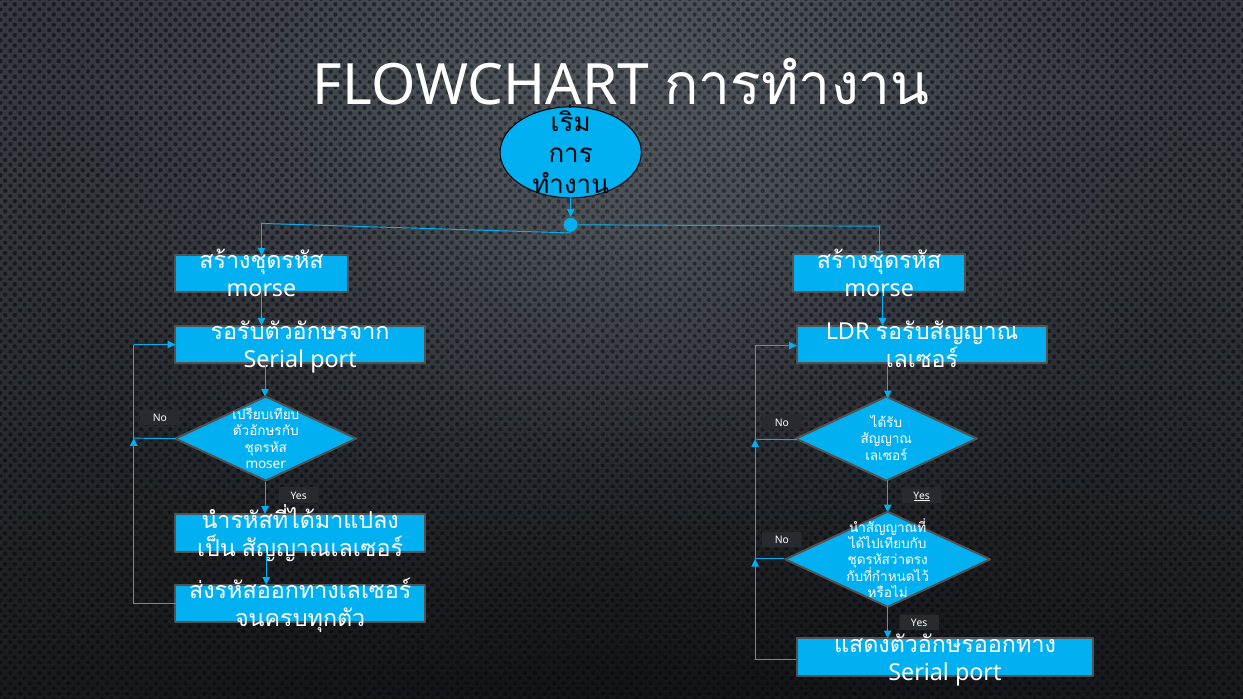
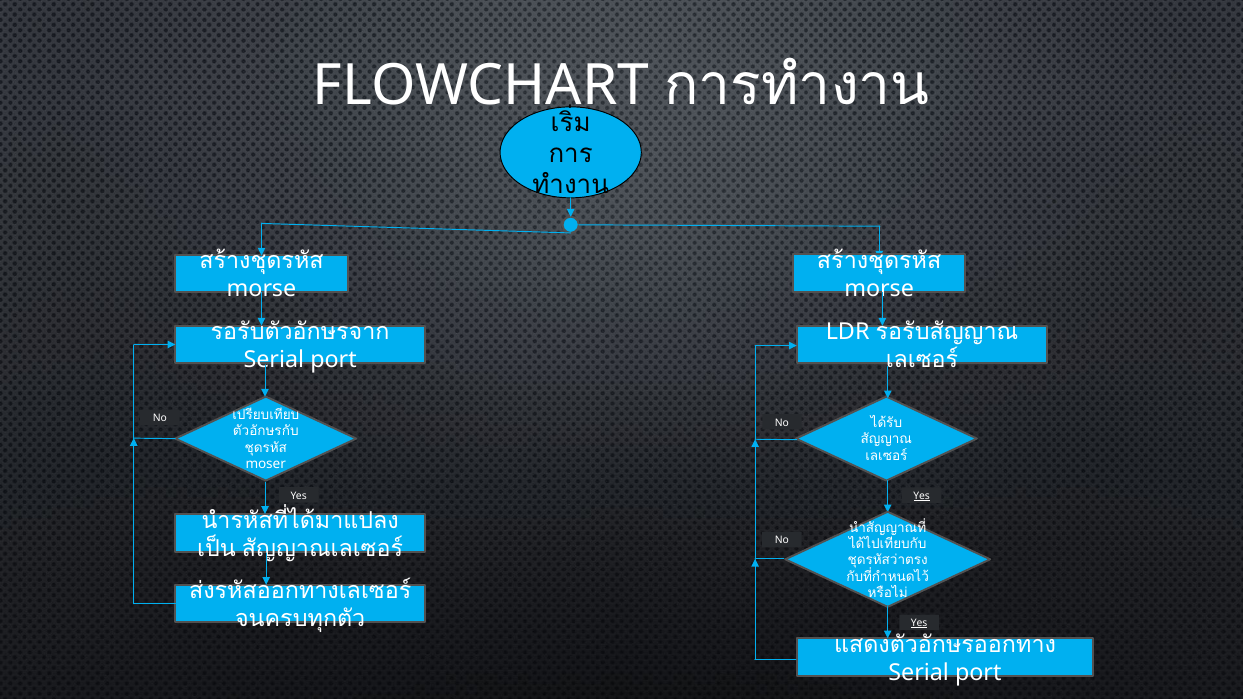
Yes underline: none -> present (919, 623)
